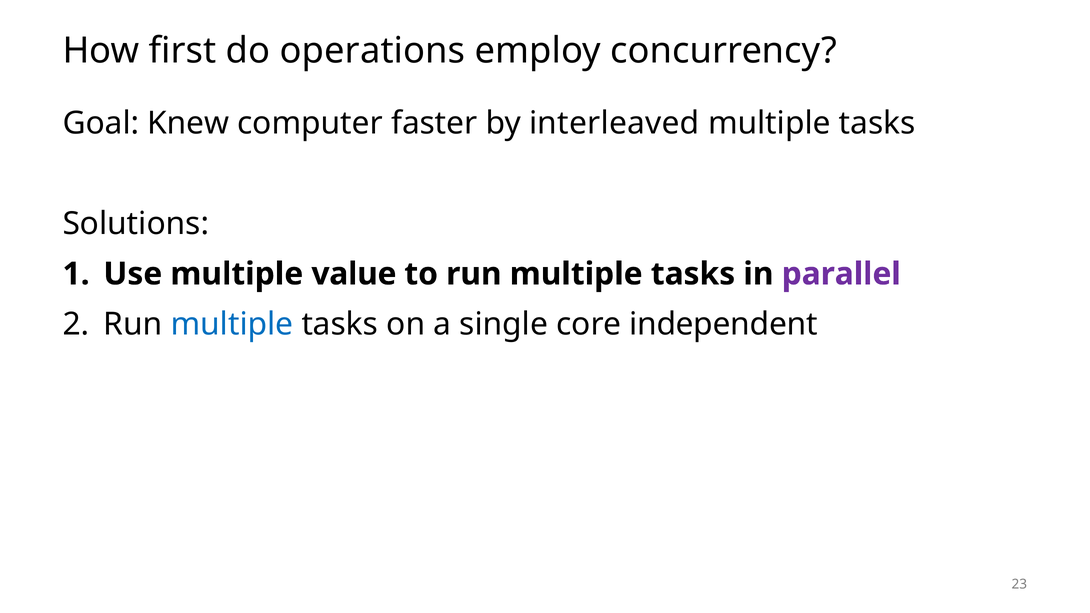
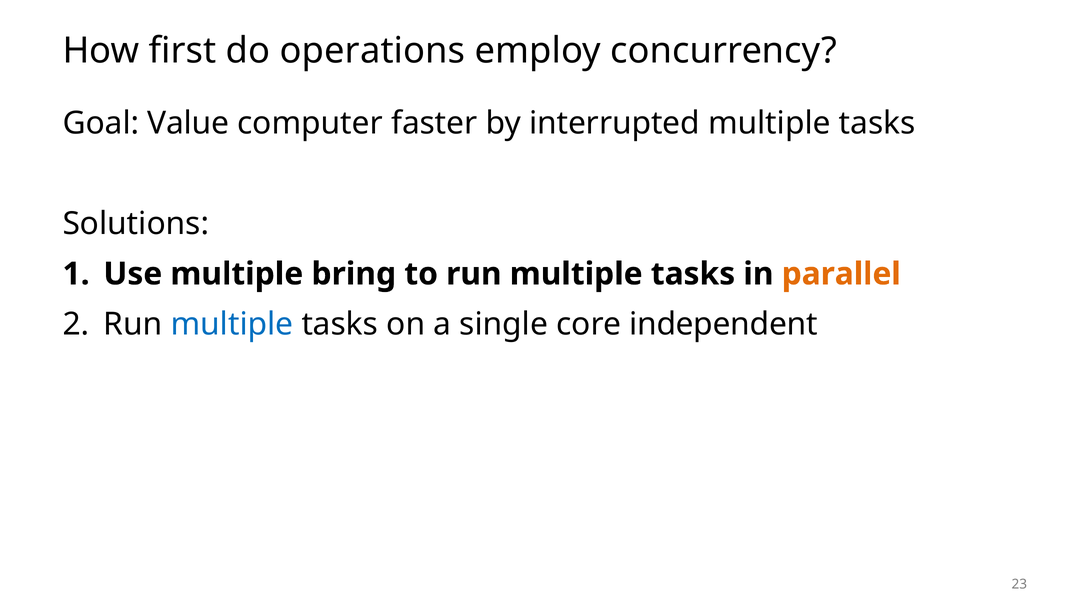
Knew: Knew -> Value (188, 123)
interleaved: interleaved -> interrupted (614, 123)
value: value -> bring (354, 274)
parallel colour: purple -> orange (841, 274)
